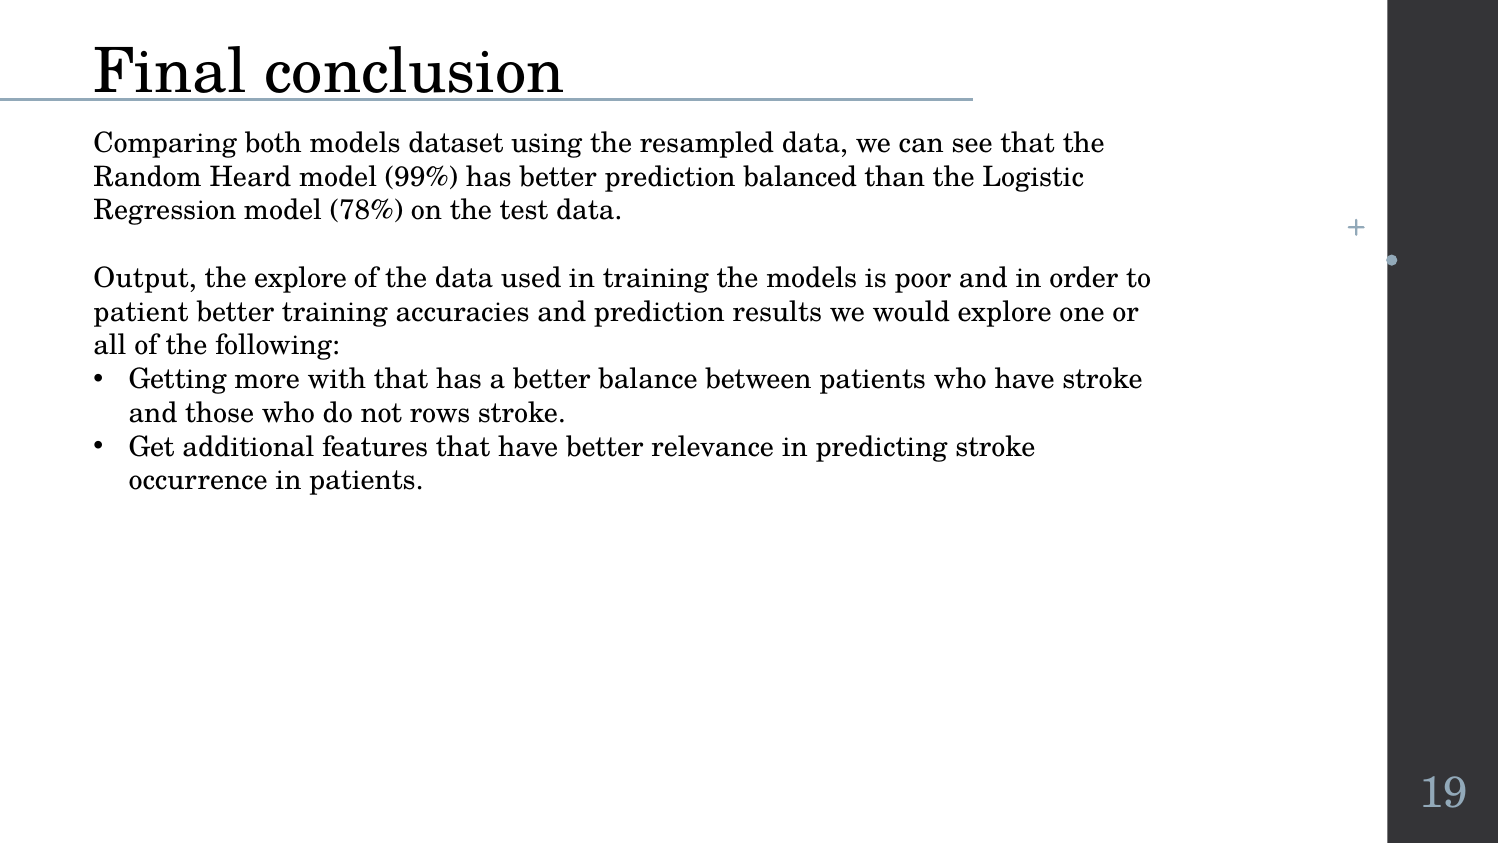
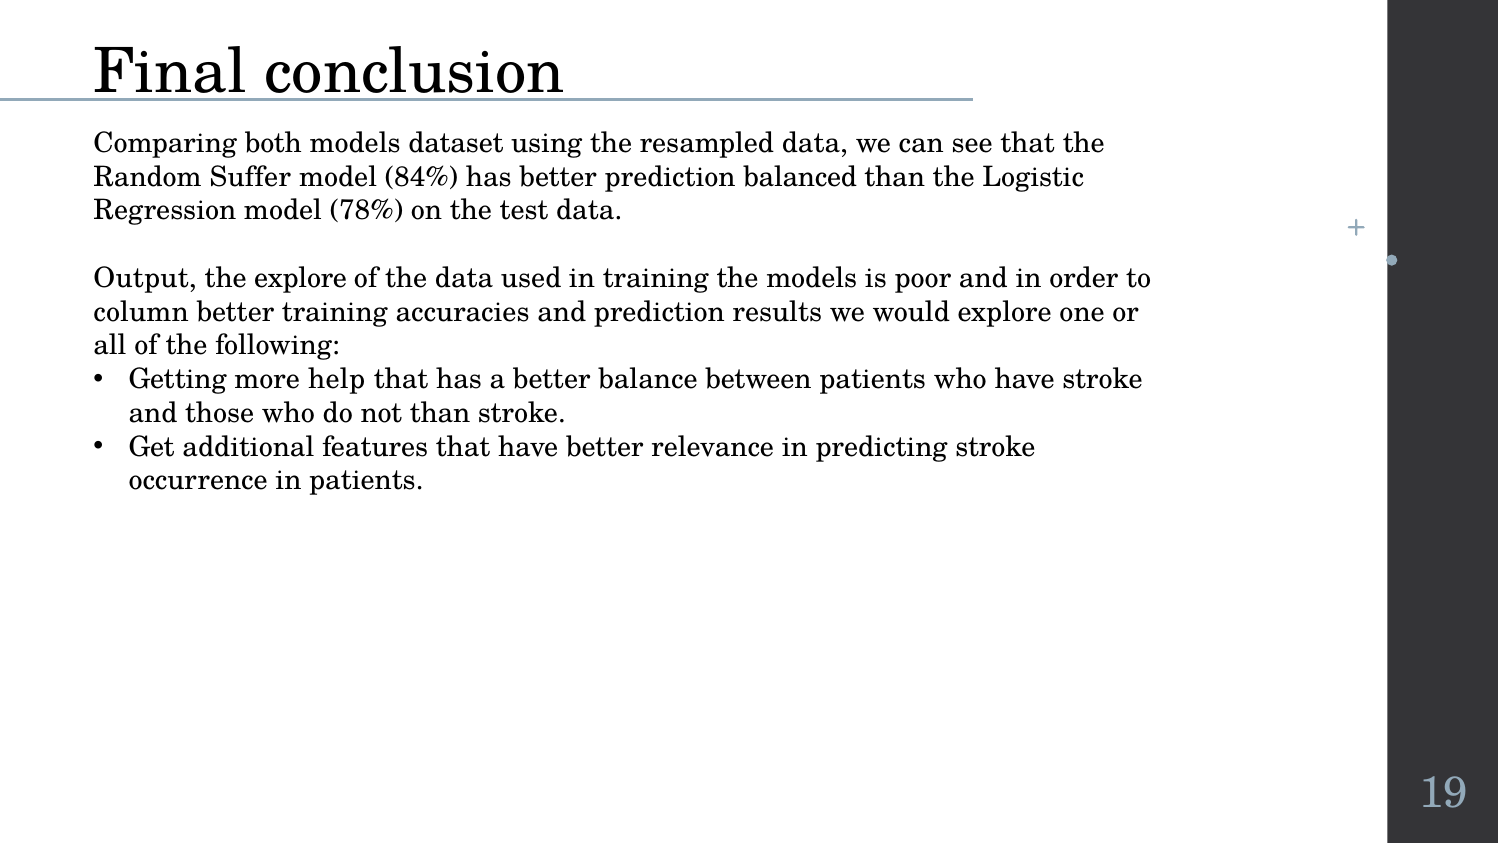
Heard: Heard -> Suffer (250, 177)
99%: 99% -> 84% (421, 177)
patient: patient -> column (141, 312)
with: with -> help (337, 379)
not rows: rows -> than (440, 413)
